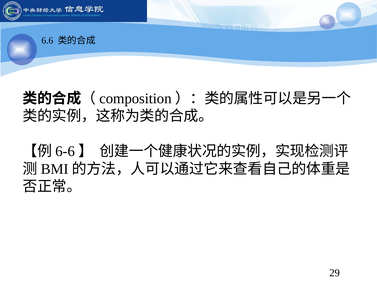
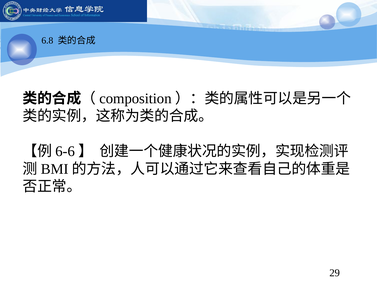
6.6: 6.6 -> 6.8 (47, 41)
